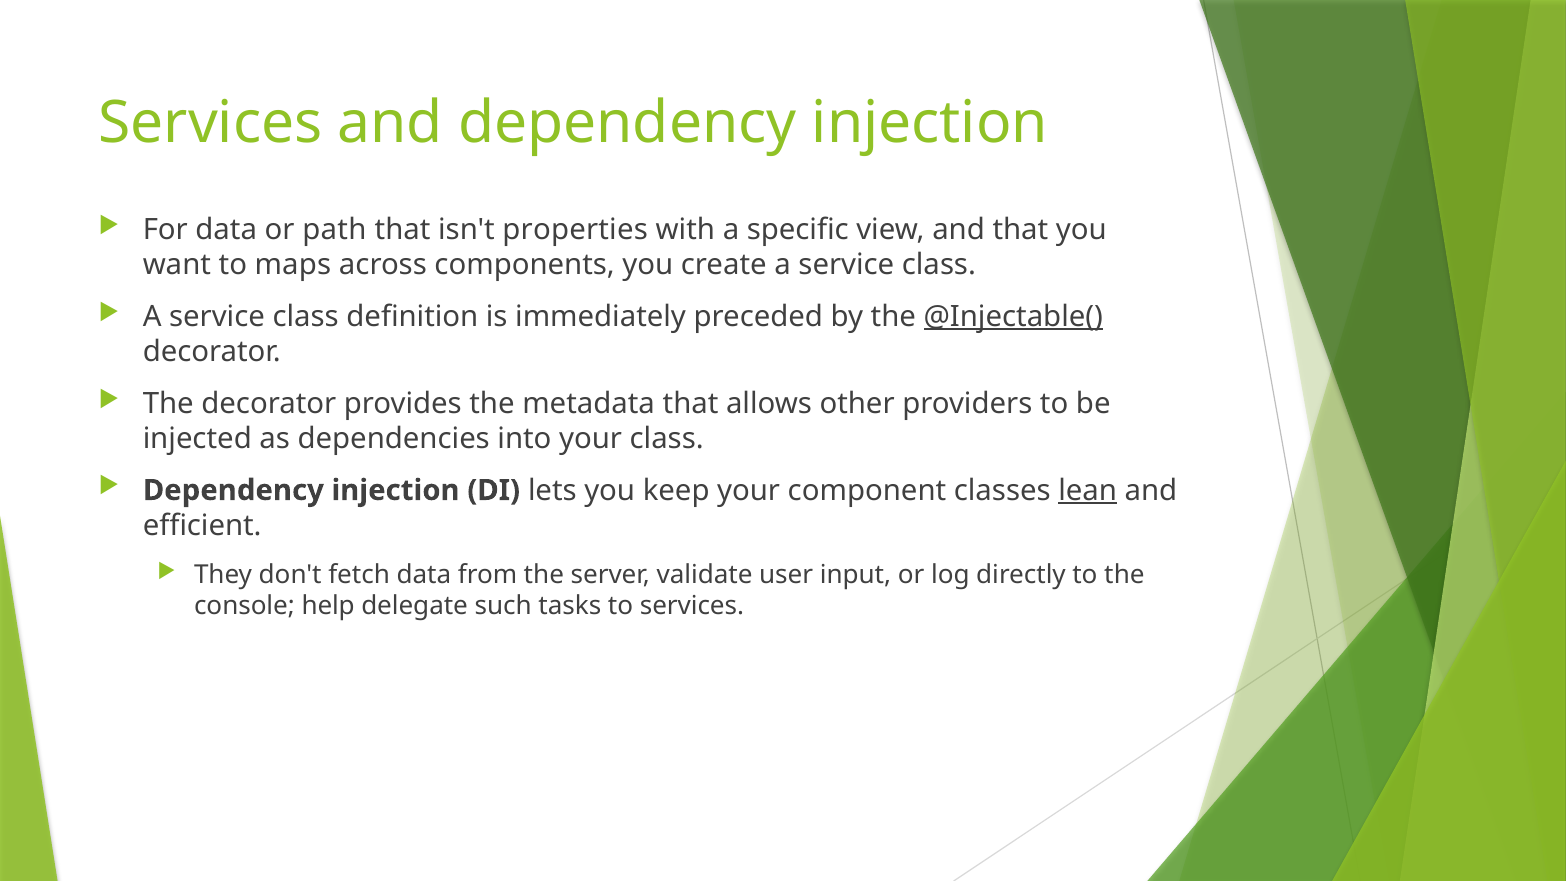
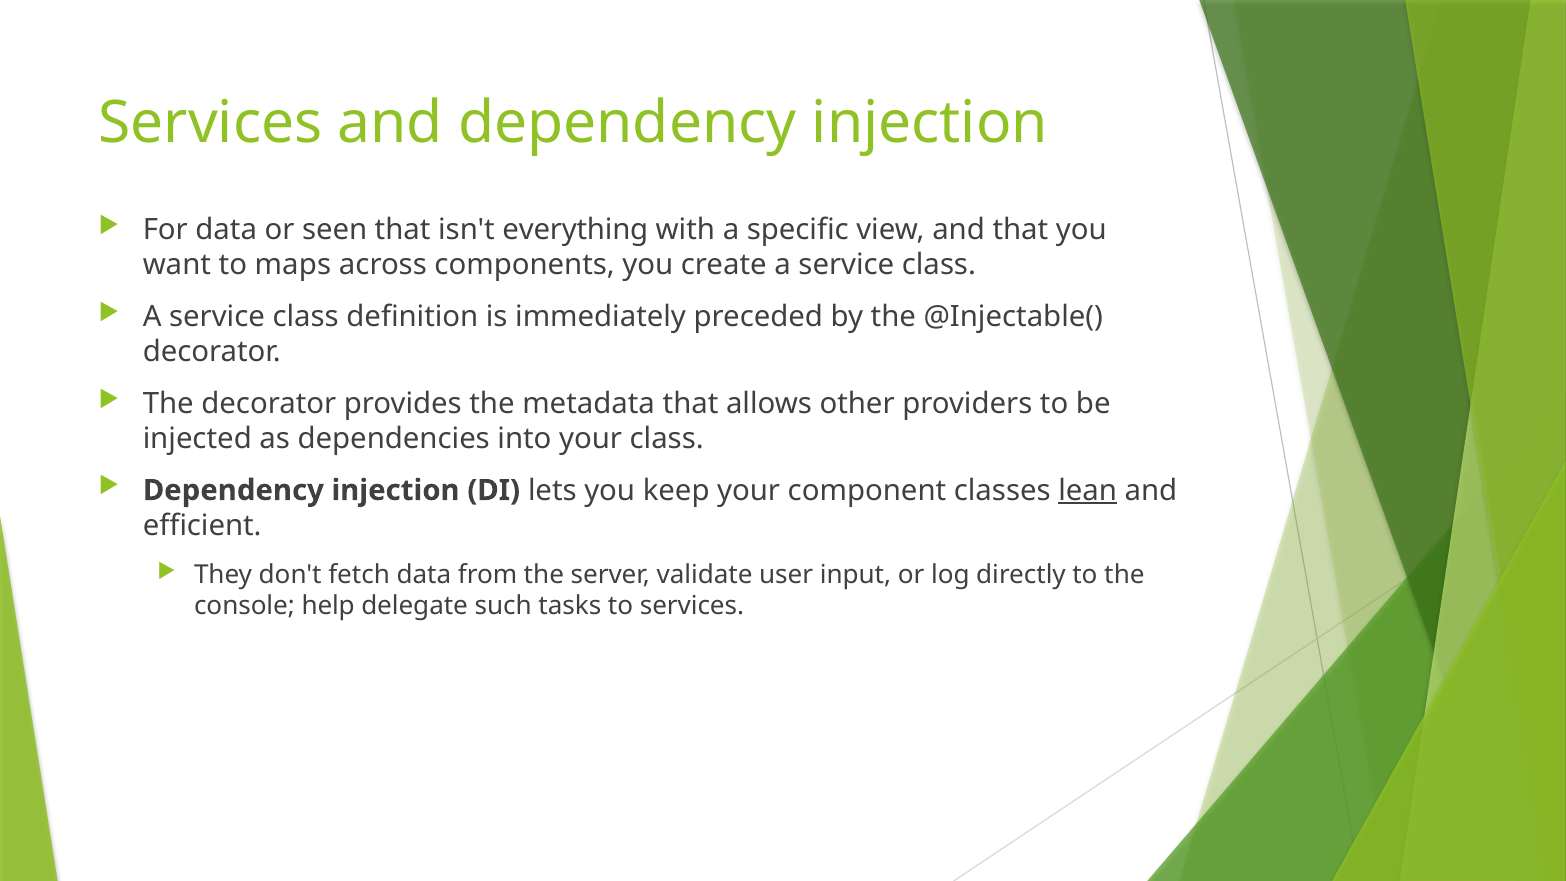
path: path -> seen (335, 230)
properties: properties -> everything (575, 230)
@Injectable( underline: present -> none (1013, 317)
